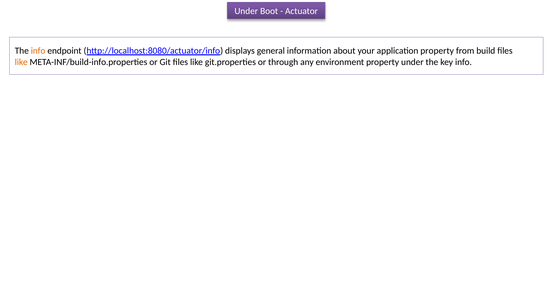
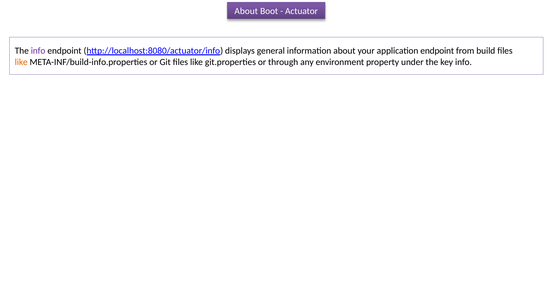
Under: Under -> About (246, 11)
info colour: orange -> purple (38, 51)
application property: property -> endpoint (437, 51)
